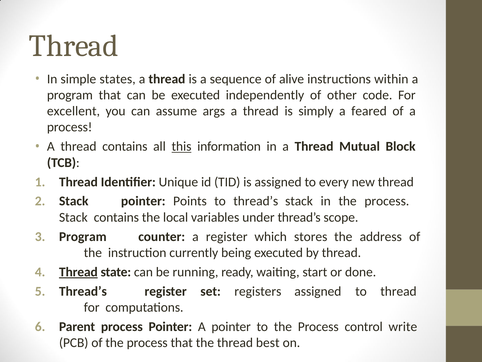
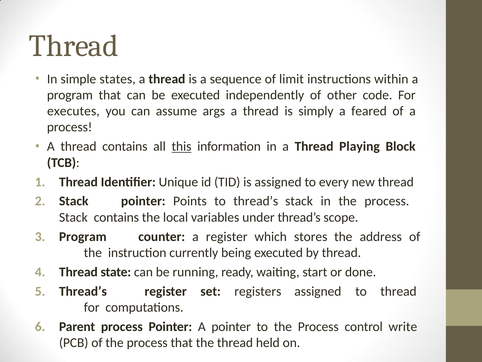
alive: alive -> limit (291, 79)
excellent: excellent -> executes (73, 111)
Mutual: Mutual -> Playing (360, 146)
Thread underline: present -> none (78, 272)
best: best -> held (268, 342)
